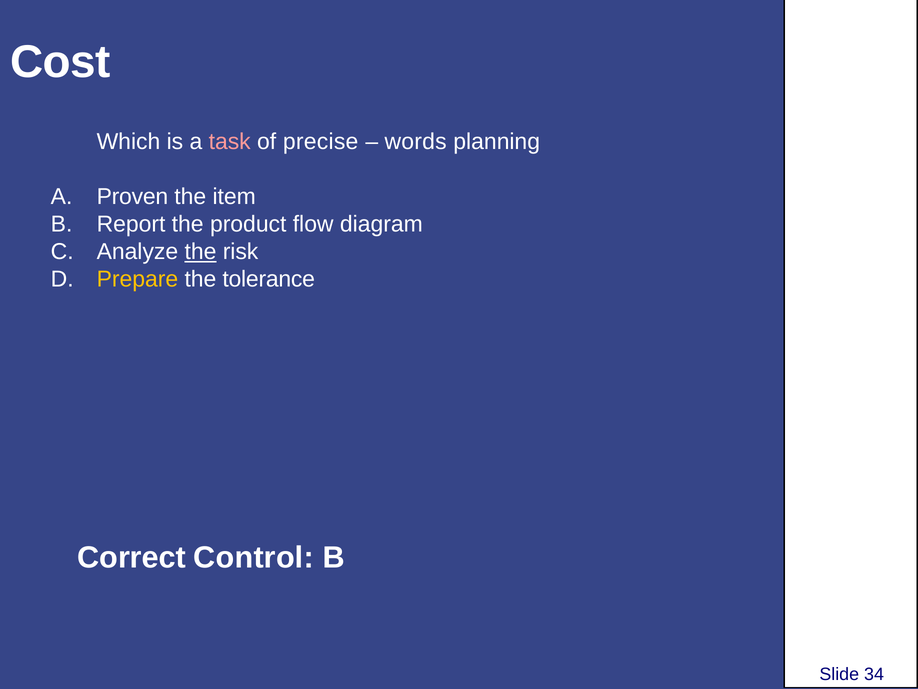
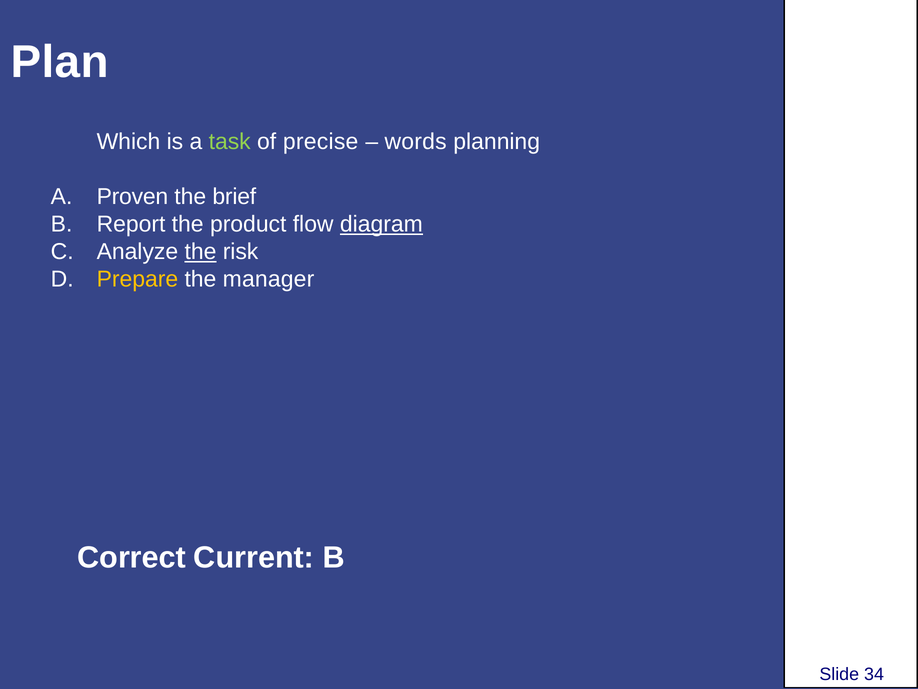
Cost: Cost -> Plan (60, 62)
task colour: pink -> light green (230, 141)
item: item -> brief (234, 197)
diagram underline: none -> present (381, 224)
tolerance: tolerance -> manager (269, 279)
Control: Control -> Current (254, 557)
